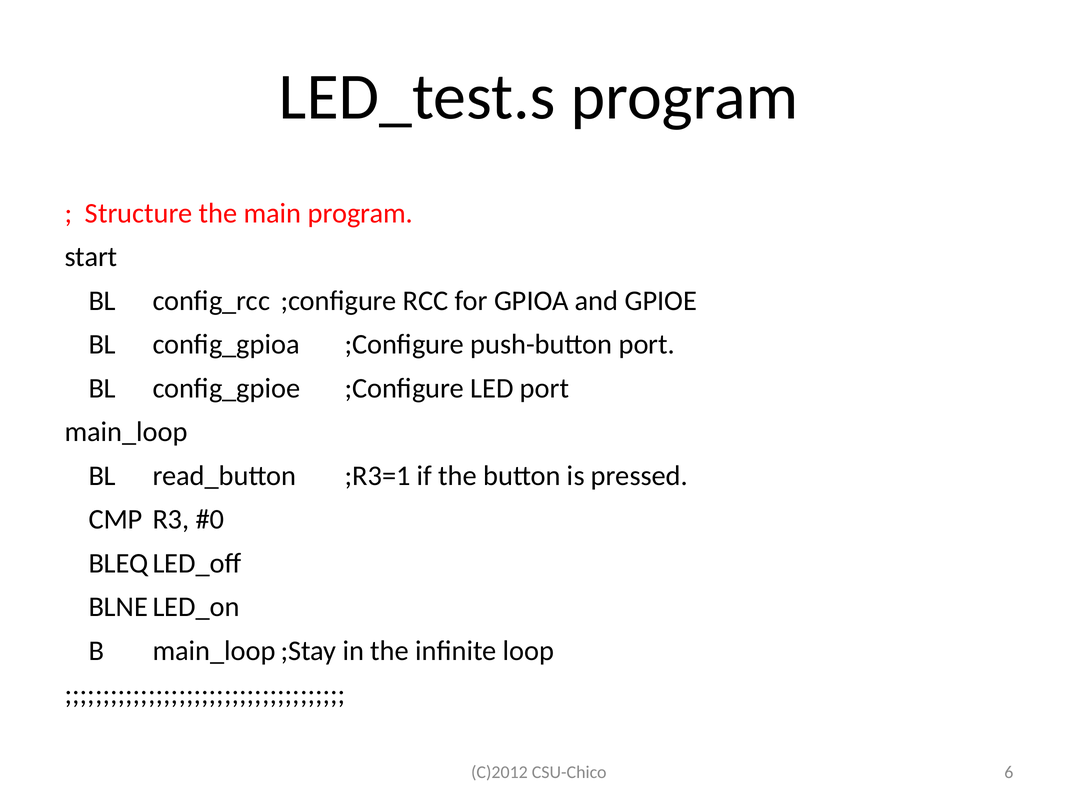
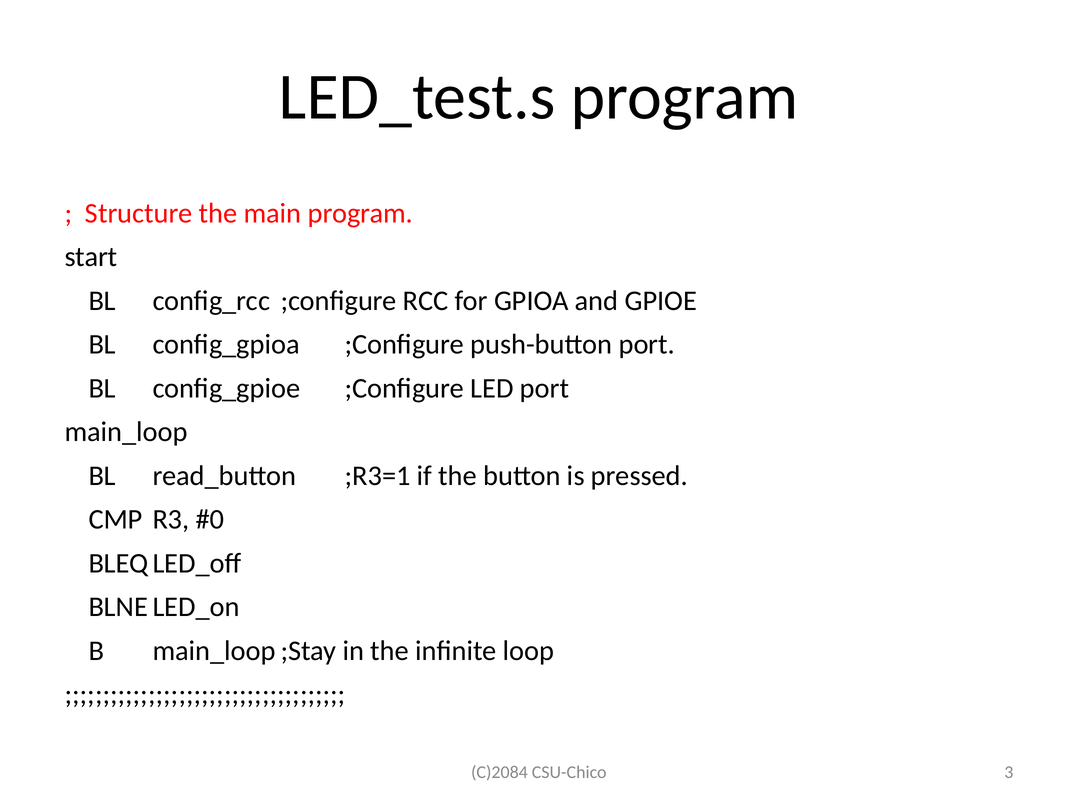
C)2012: C)2012 -> C)2084 (499, 772)
6: 6 -> 3 (1009, 772)
